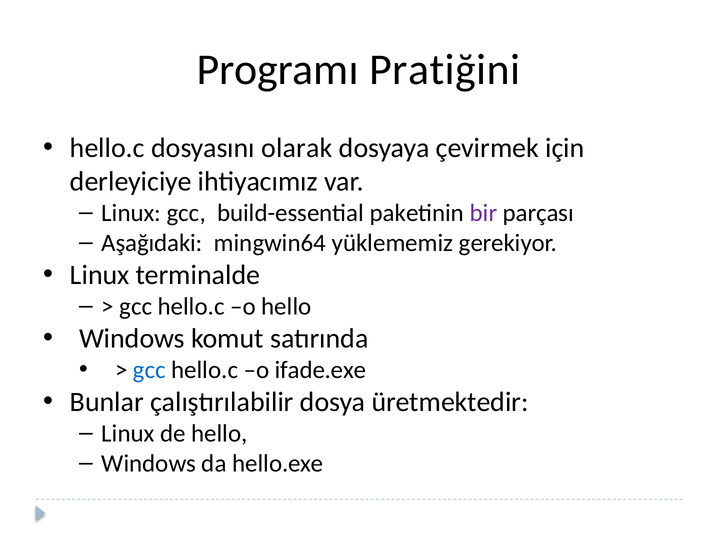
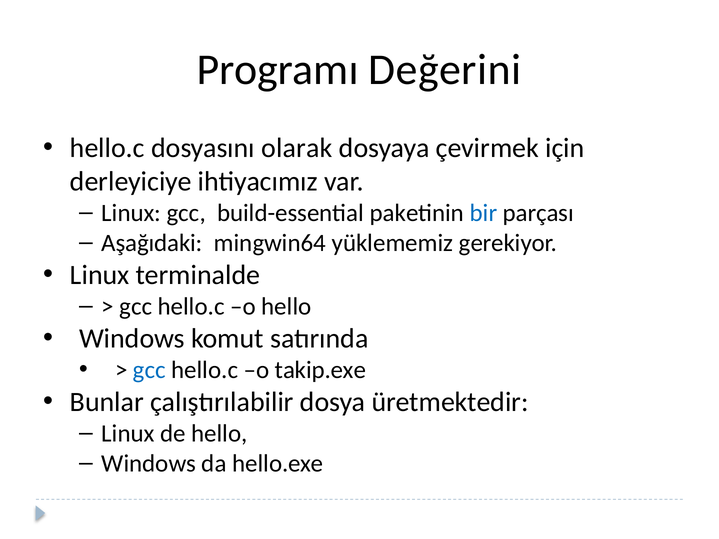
Pratiğini: Pratiğini -> Değerini (445, 70)
bir colour: purple -> blue (483, 213)
ifade.exe: ifade.exe -> takip.exe (320, 370)
